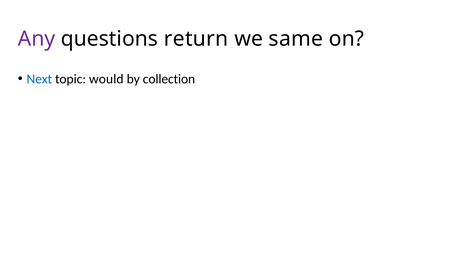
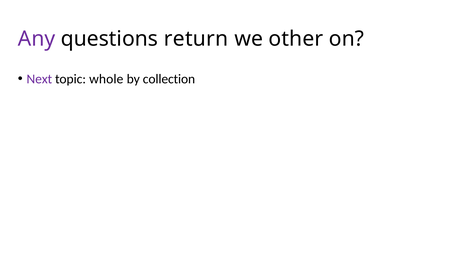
same: same -> other (296, 39)
Next colour: blue -> purple (39, 79)
would: would -> whole (106, 79)
